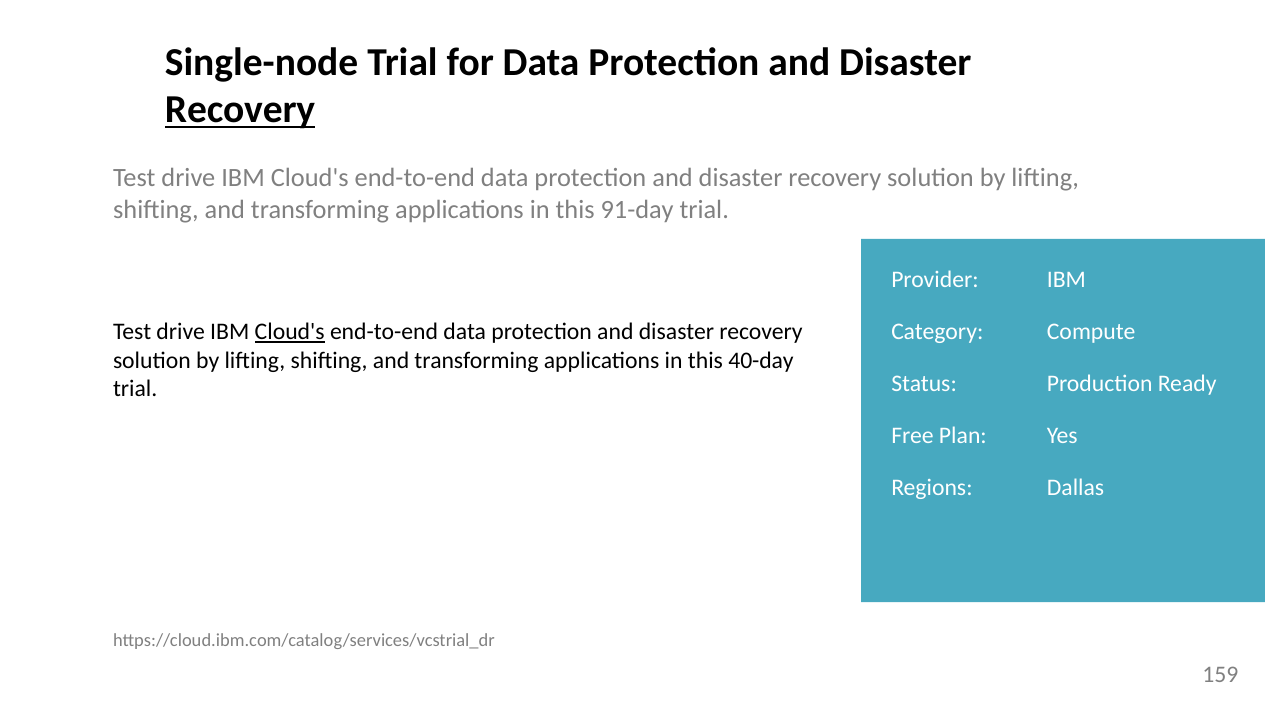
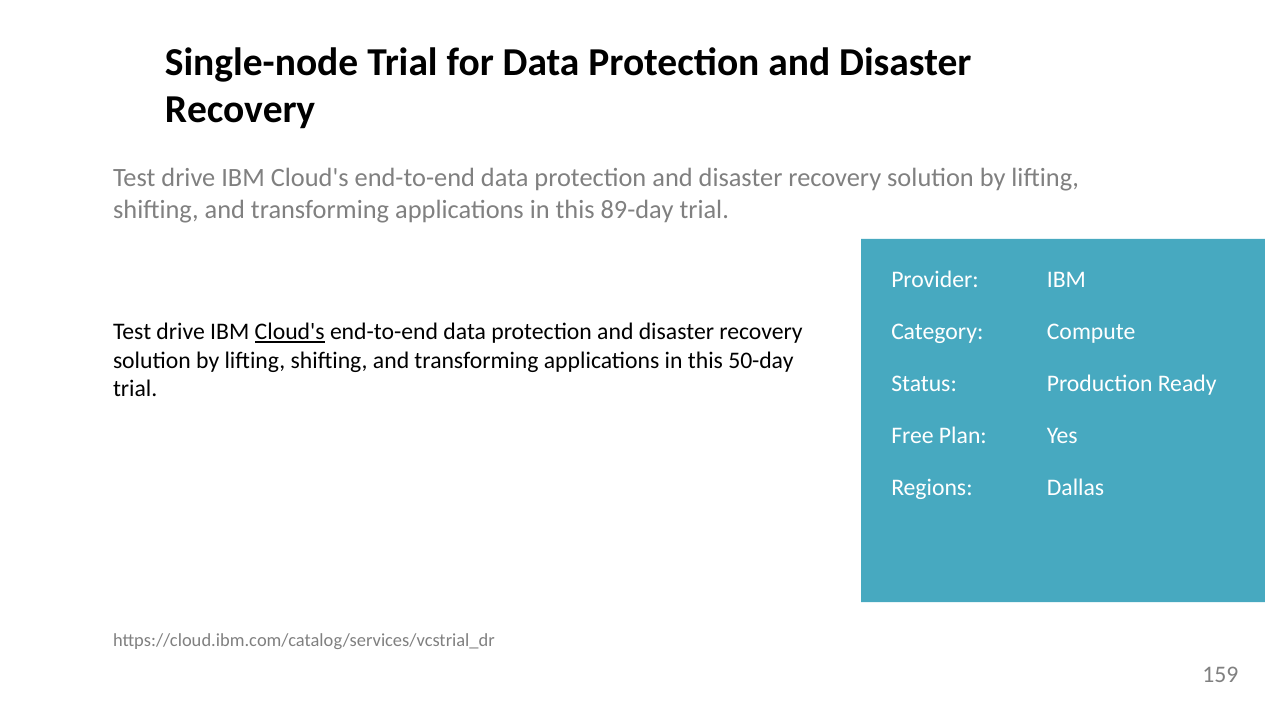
Recovery underline: present -> none (240, 110)
91-day: 91-day -> 89-day (637, 210)
40-day: 40-day -> 50-day (761, 360)
